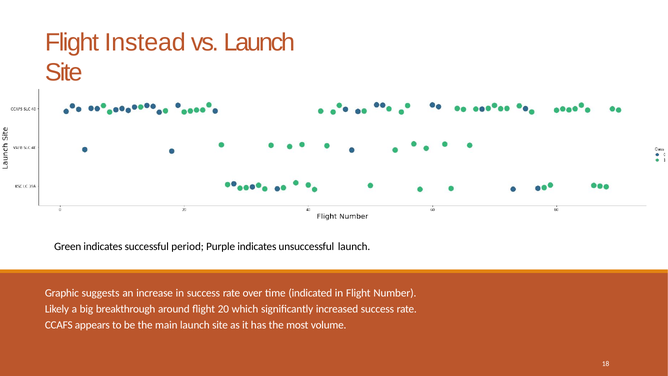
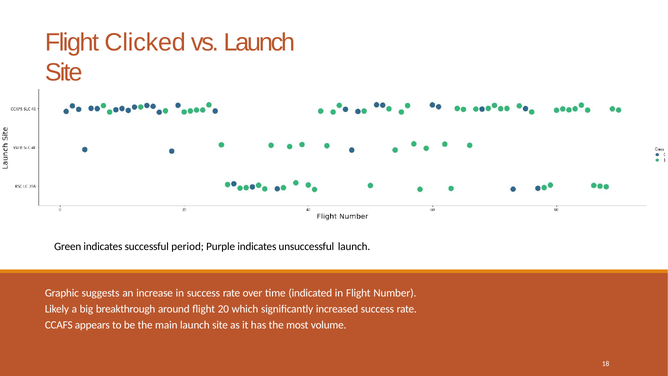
Instead: Instead -> Clicked (145, 42)
